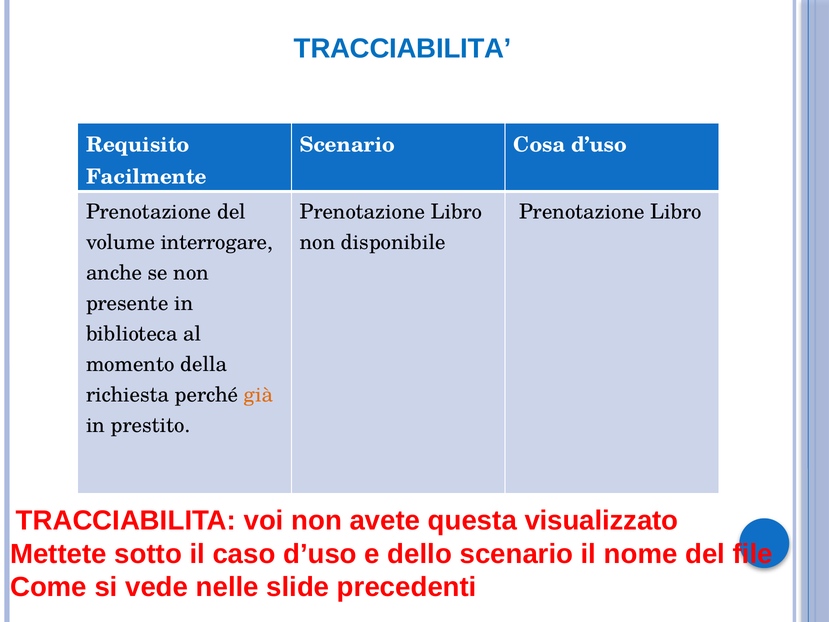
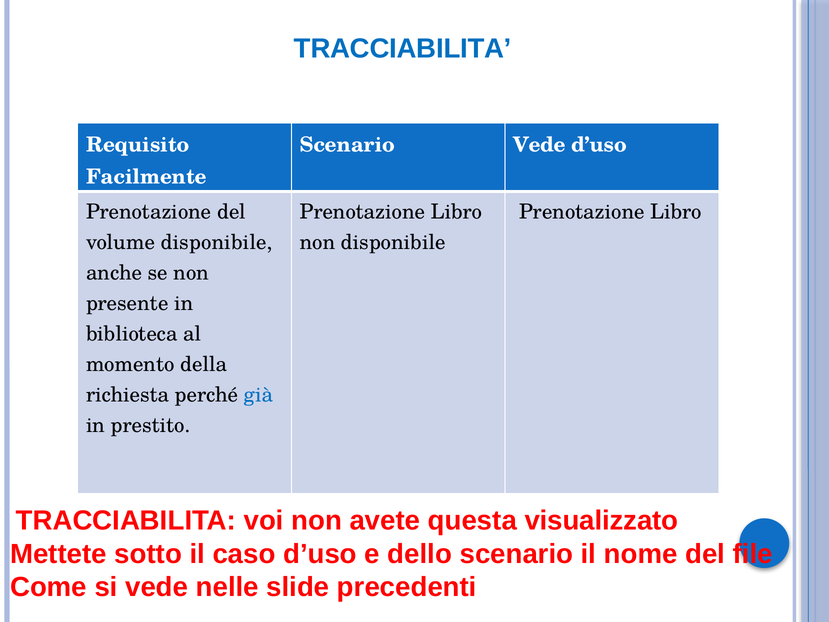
Scenario Cosa: Cosa -> Vede (539, 145)
volume interrogare: interrogare -> disponibile (217, 242)
già colour: orange -> blue (259, 395)
